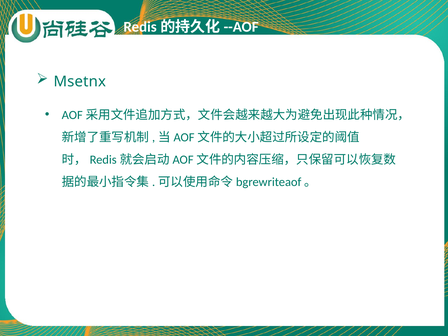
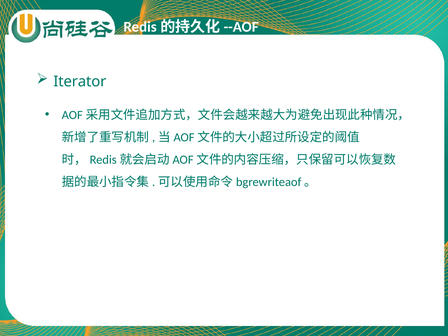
Msetnx: Msetnx -> Iterator (80, 81)
